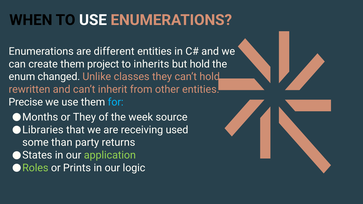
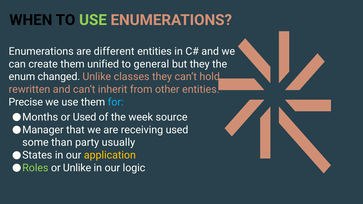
USE colour: white -> light green (93, 20)
project: project -> unified (103, 64)
inherits: inherits -> general (151, 64)
but hold: hold -> they (200, 64)
or They: They -> Used (85, 117)
Libraries: Libraries -> Manager (43, 130)
returns: returns -> usually (118, 143)
application colour: light green -> yellow (110, 155)
or Prints: Prints -> Unlike (77, 168)
